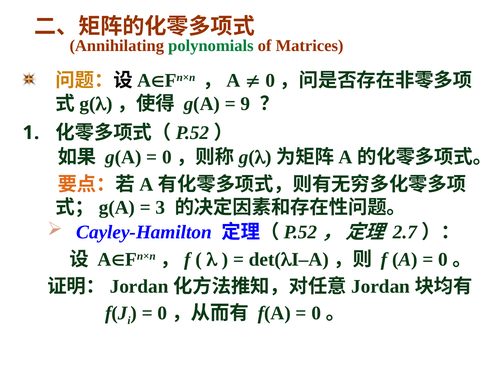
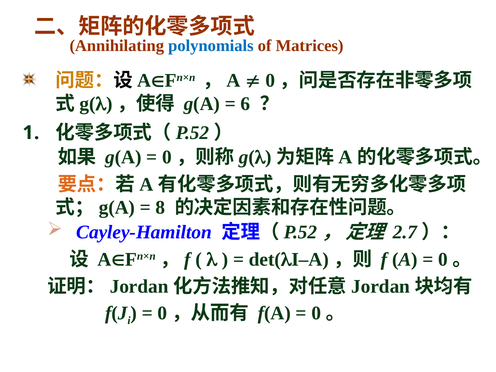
polynomials colour: green -> blue (211, 46)
9: 9 -> 6 (245, 104)
3: 3 -> 8 (160, 208)
